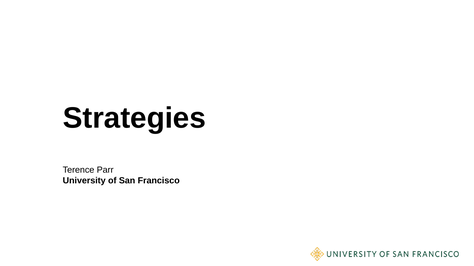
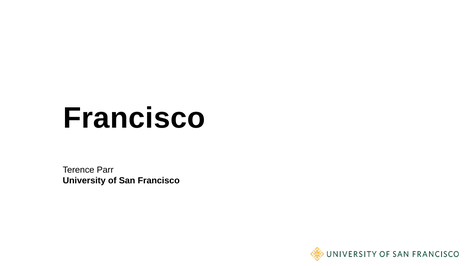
Strategies: Strategies -> Francisco (134, 118)
